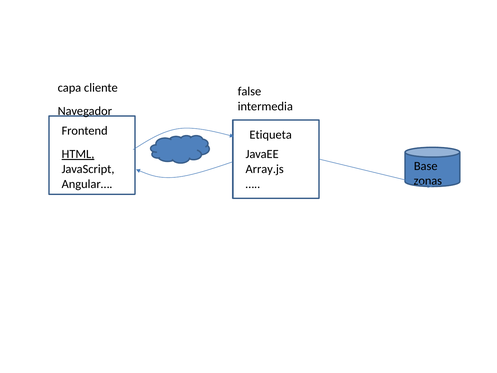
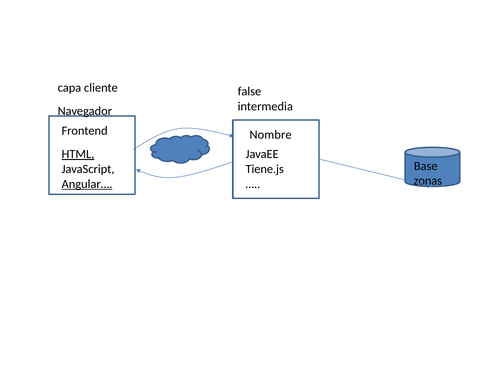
Etiqueta: Etiqueta -> Nombre (271, 135)
Array.js: Array.js -> Tiene.js (265, 169)
Angular… underline: none -> present (87, 184)
